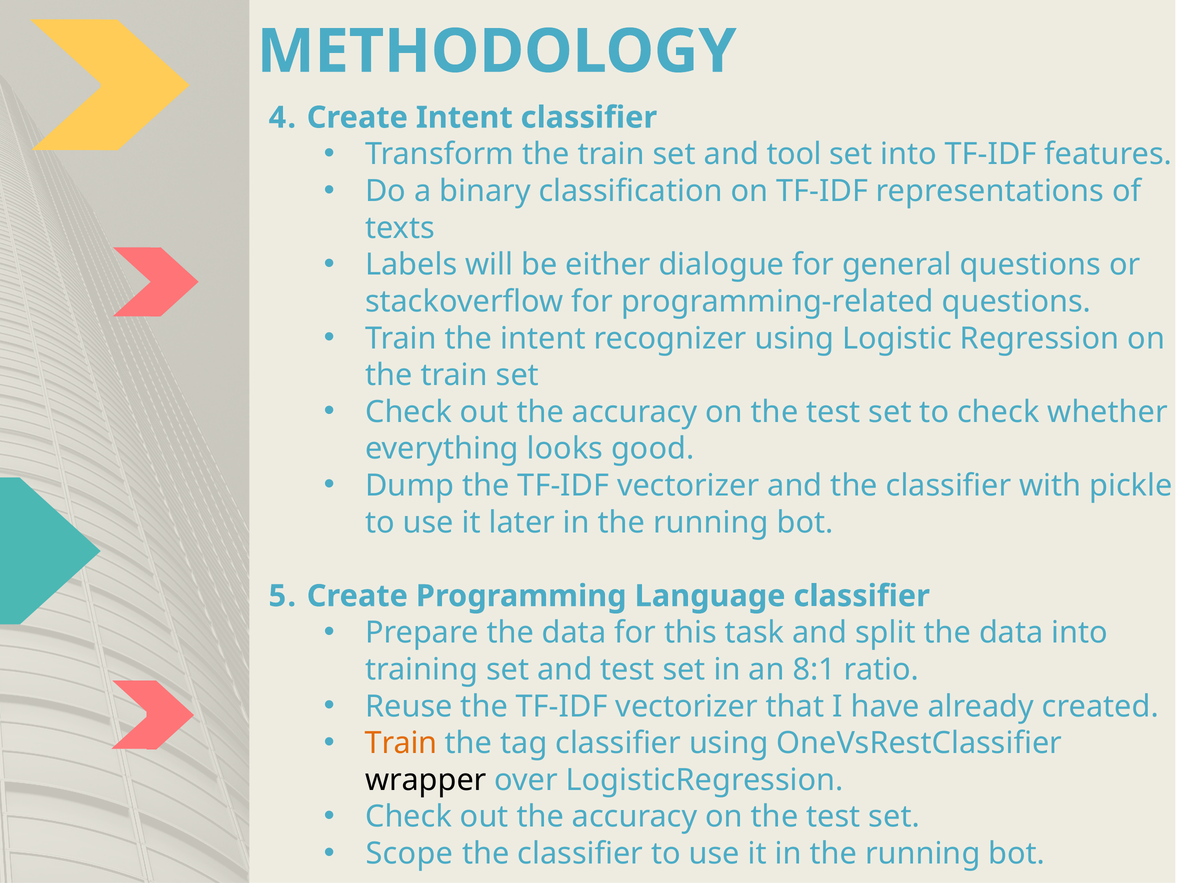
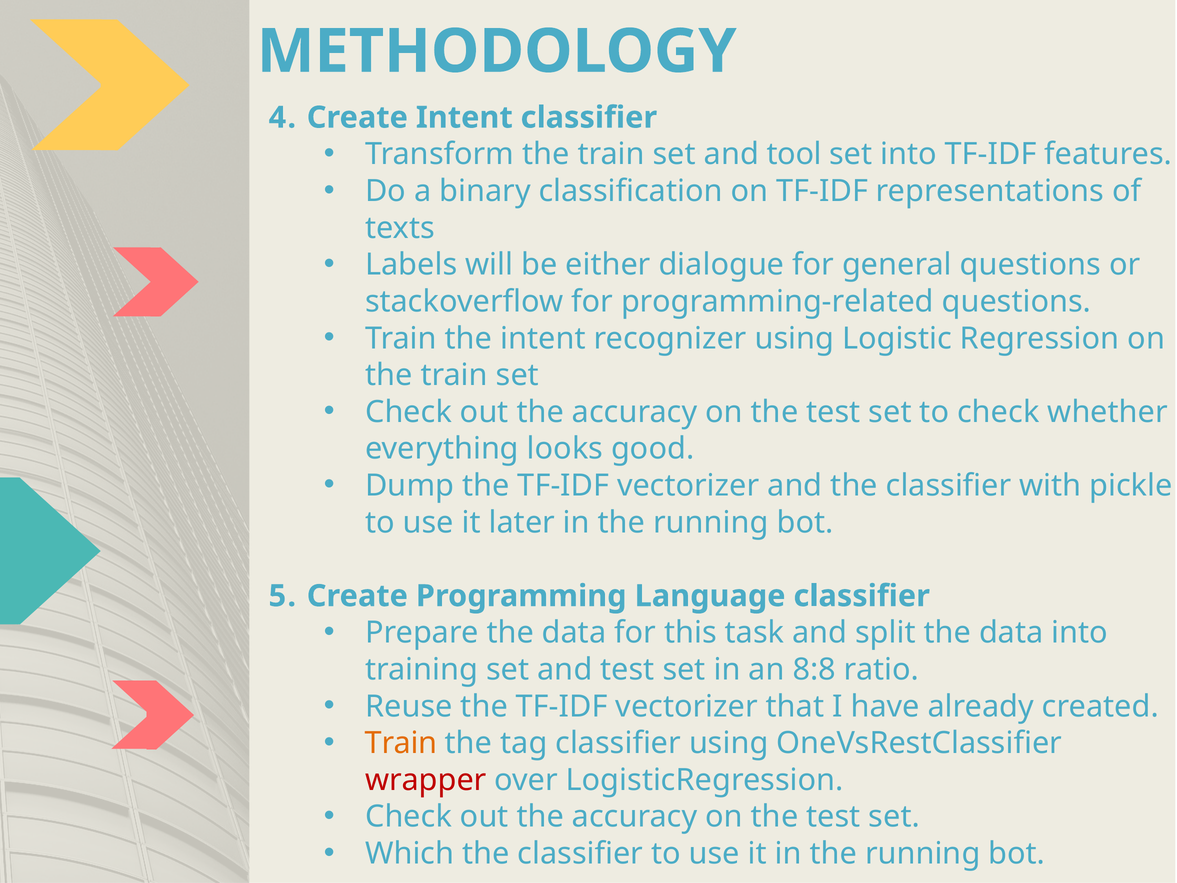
8:1: 8:1 -> 8:8 (814, 669)
wrapper colour: black -> red (426, 780)
Scope: Scope -> Which (410, 853)
